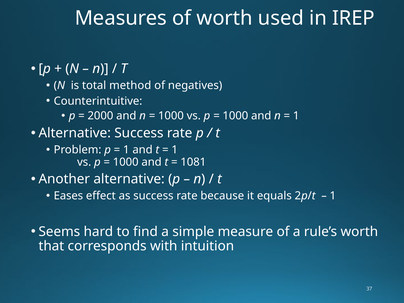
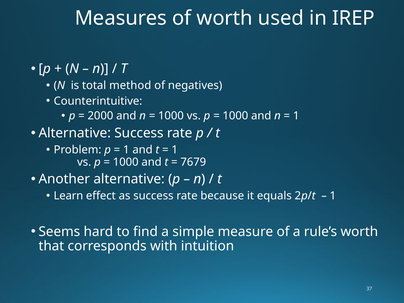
1081: 1081 -> 7679 (193, 162)
Eases: Eases -> Learn (68, 196)
